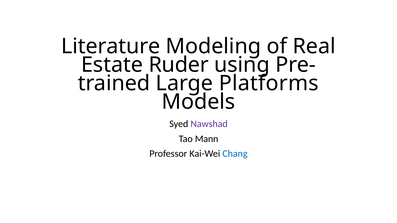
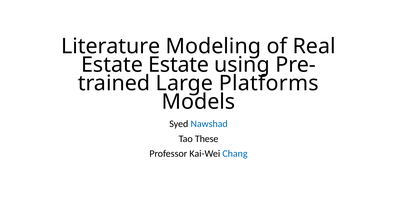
Estate Ruder: Ruder -> Estate (179, 65)
Nawshad colour: purple -> blue (209, 124)
Mann: Mann -> These (207, 139)
